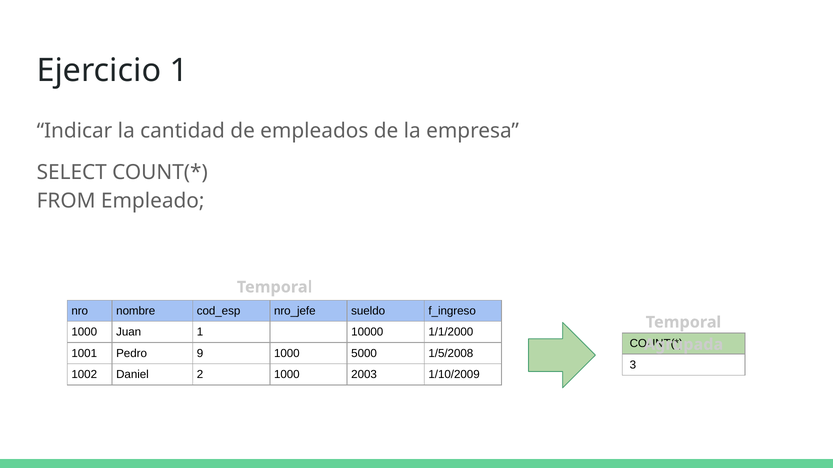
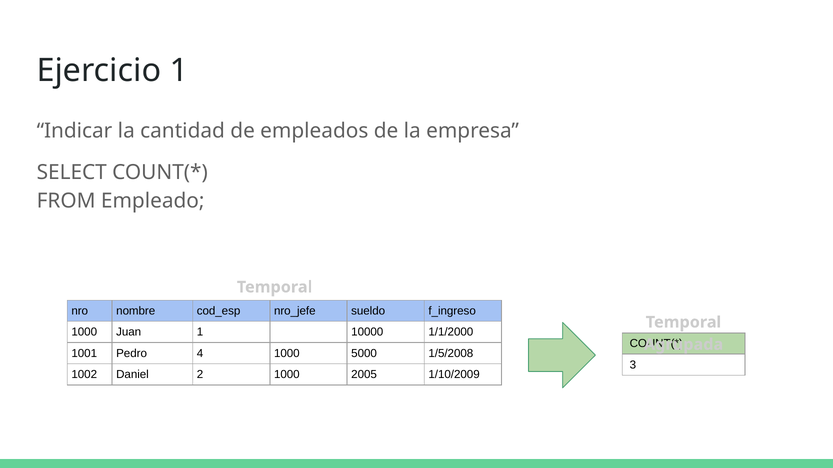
9: 9 -> 4 (200, 354)
2003: 2003 -> 2005 (364, 375)
